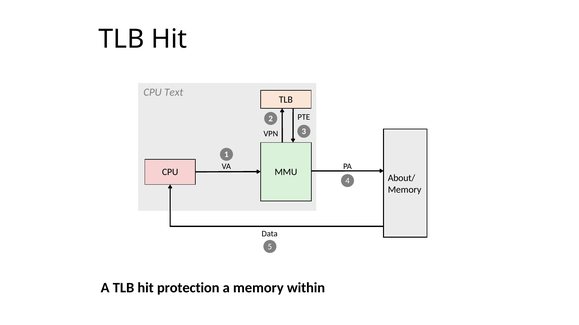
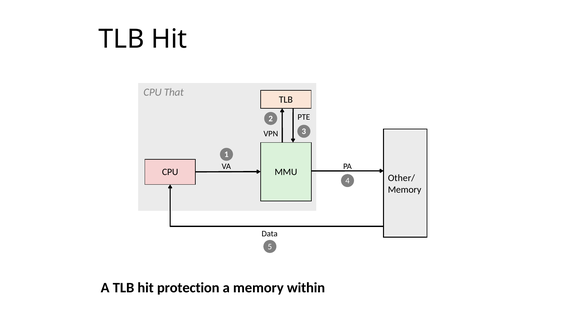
Text: Text -> That (174, 93)
About/: About/ -> Other/ (401, 178)
